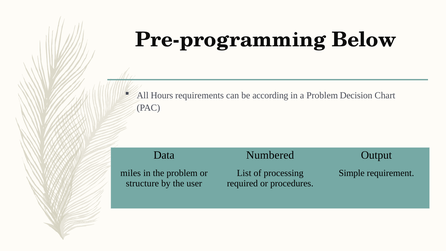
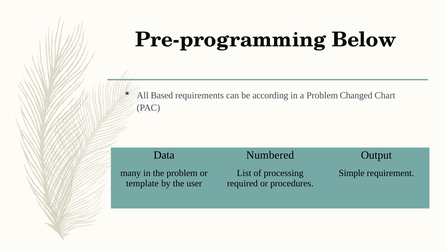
Hours: Hours -> Based (162, 95)
Decision: Decision -> Changed (356, 95)
miles: miles -> many (131, 173)
structure: structure -> template (142, 183)
